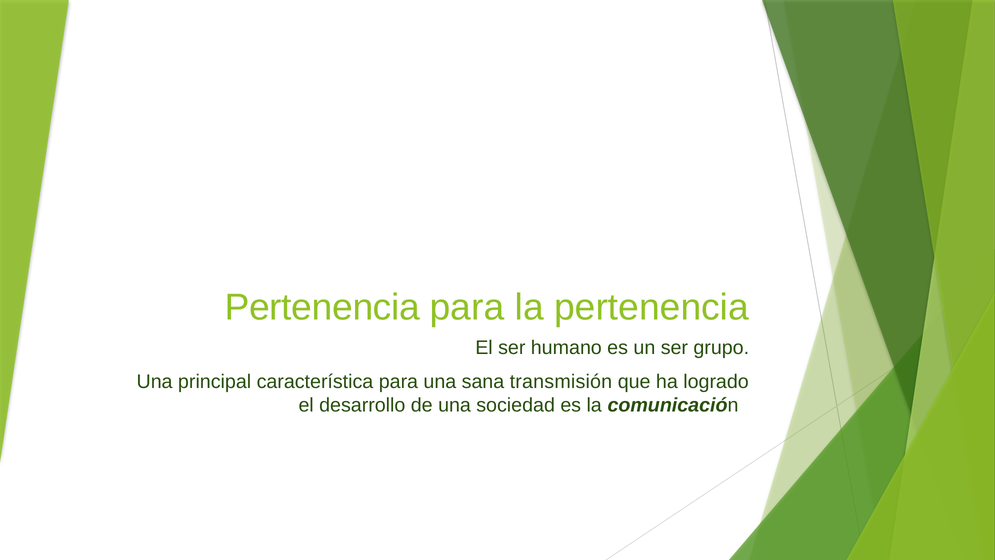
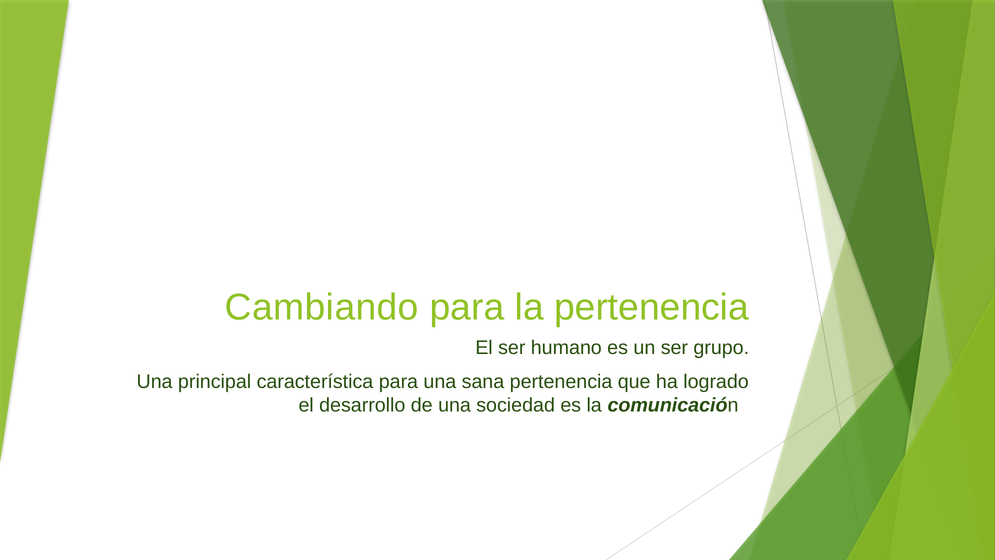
Pertenencia: Pertenencia -> Cambiando (322, 307)
sana transmisión: transmisión -> pertenencia (561, 381)
